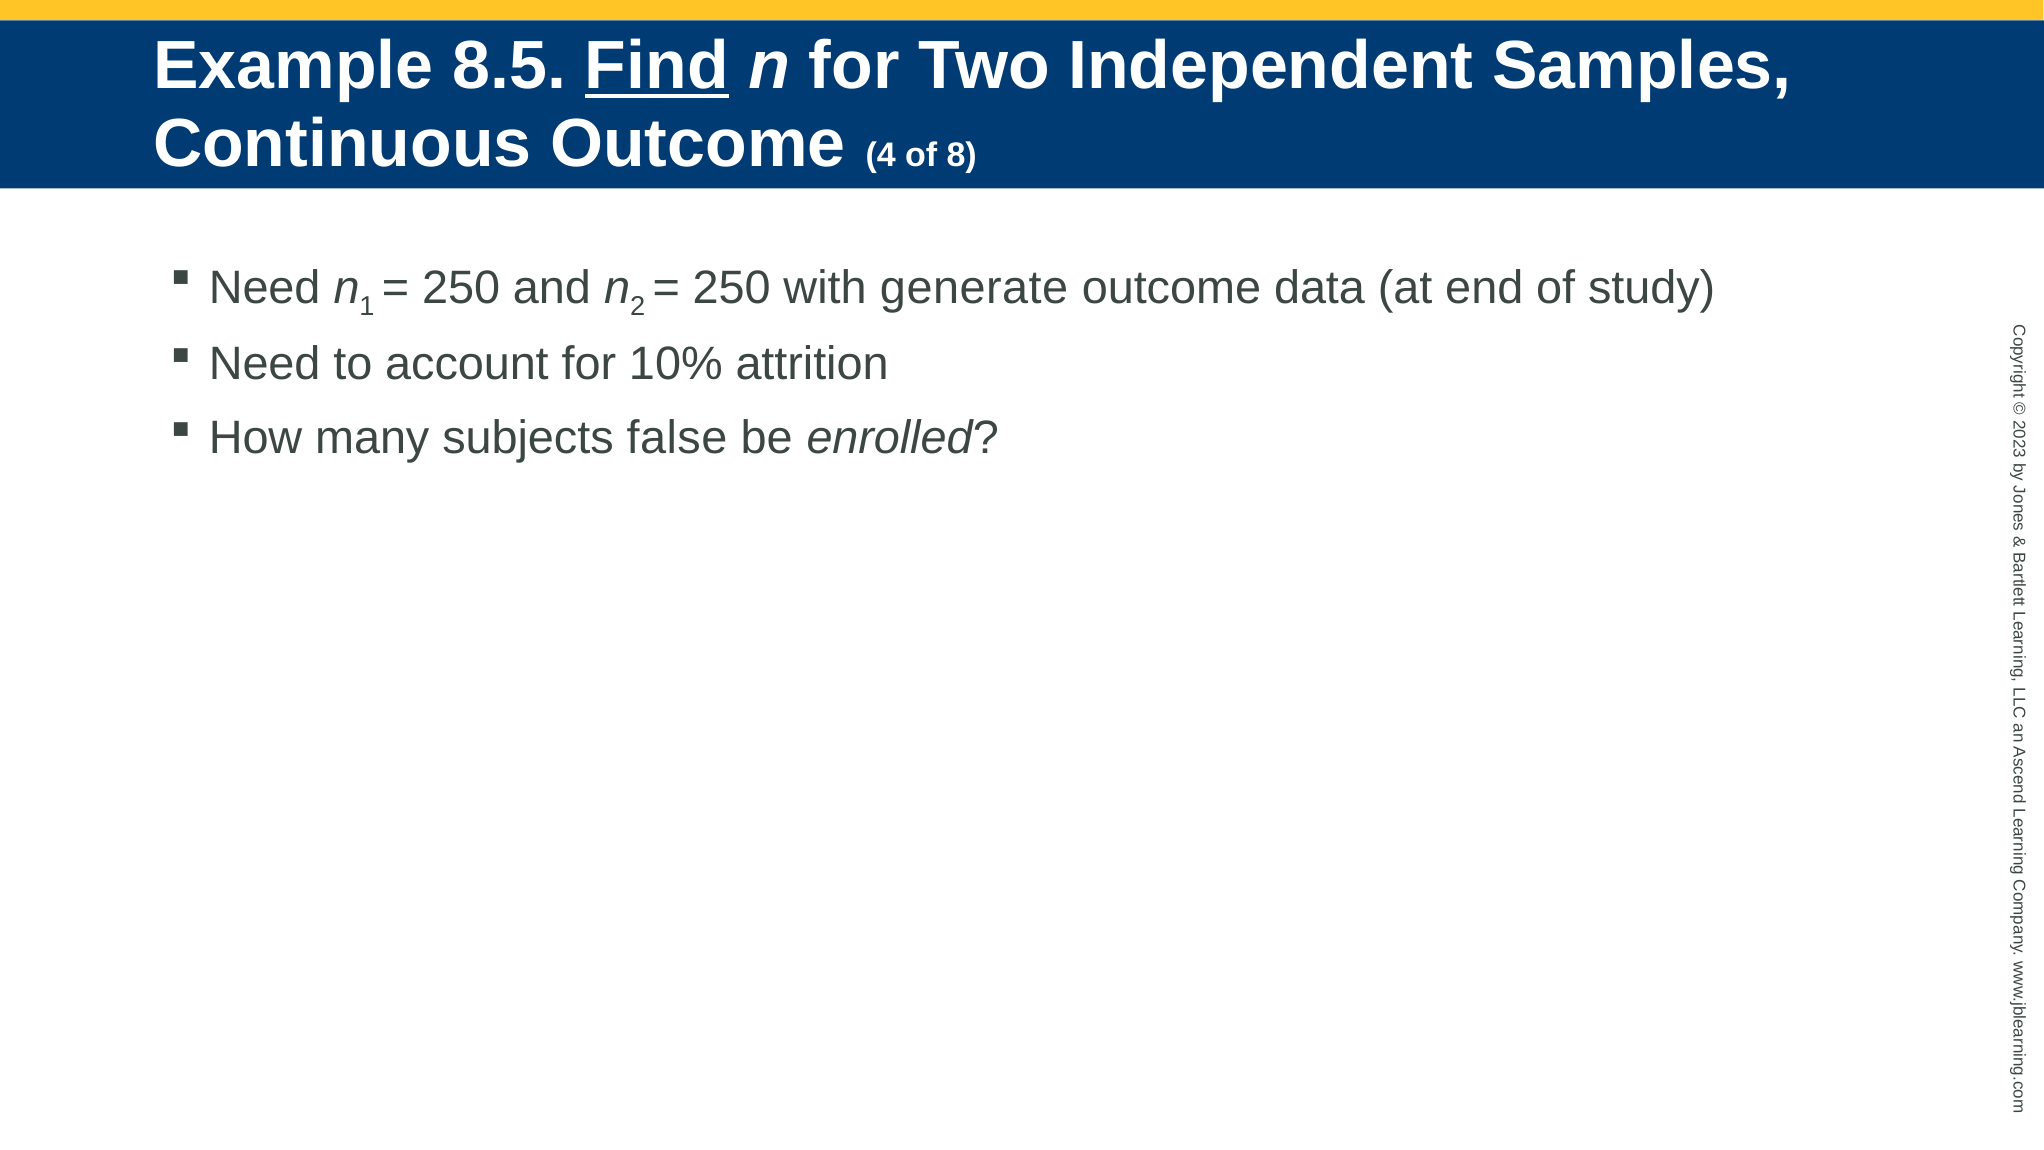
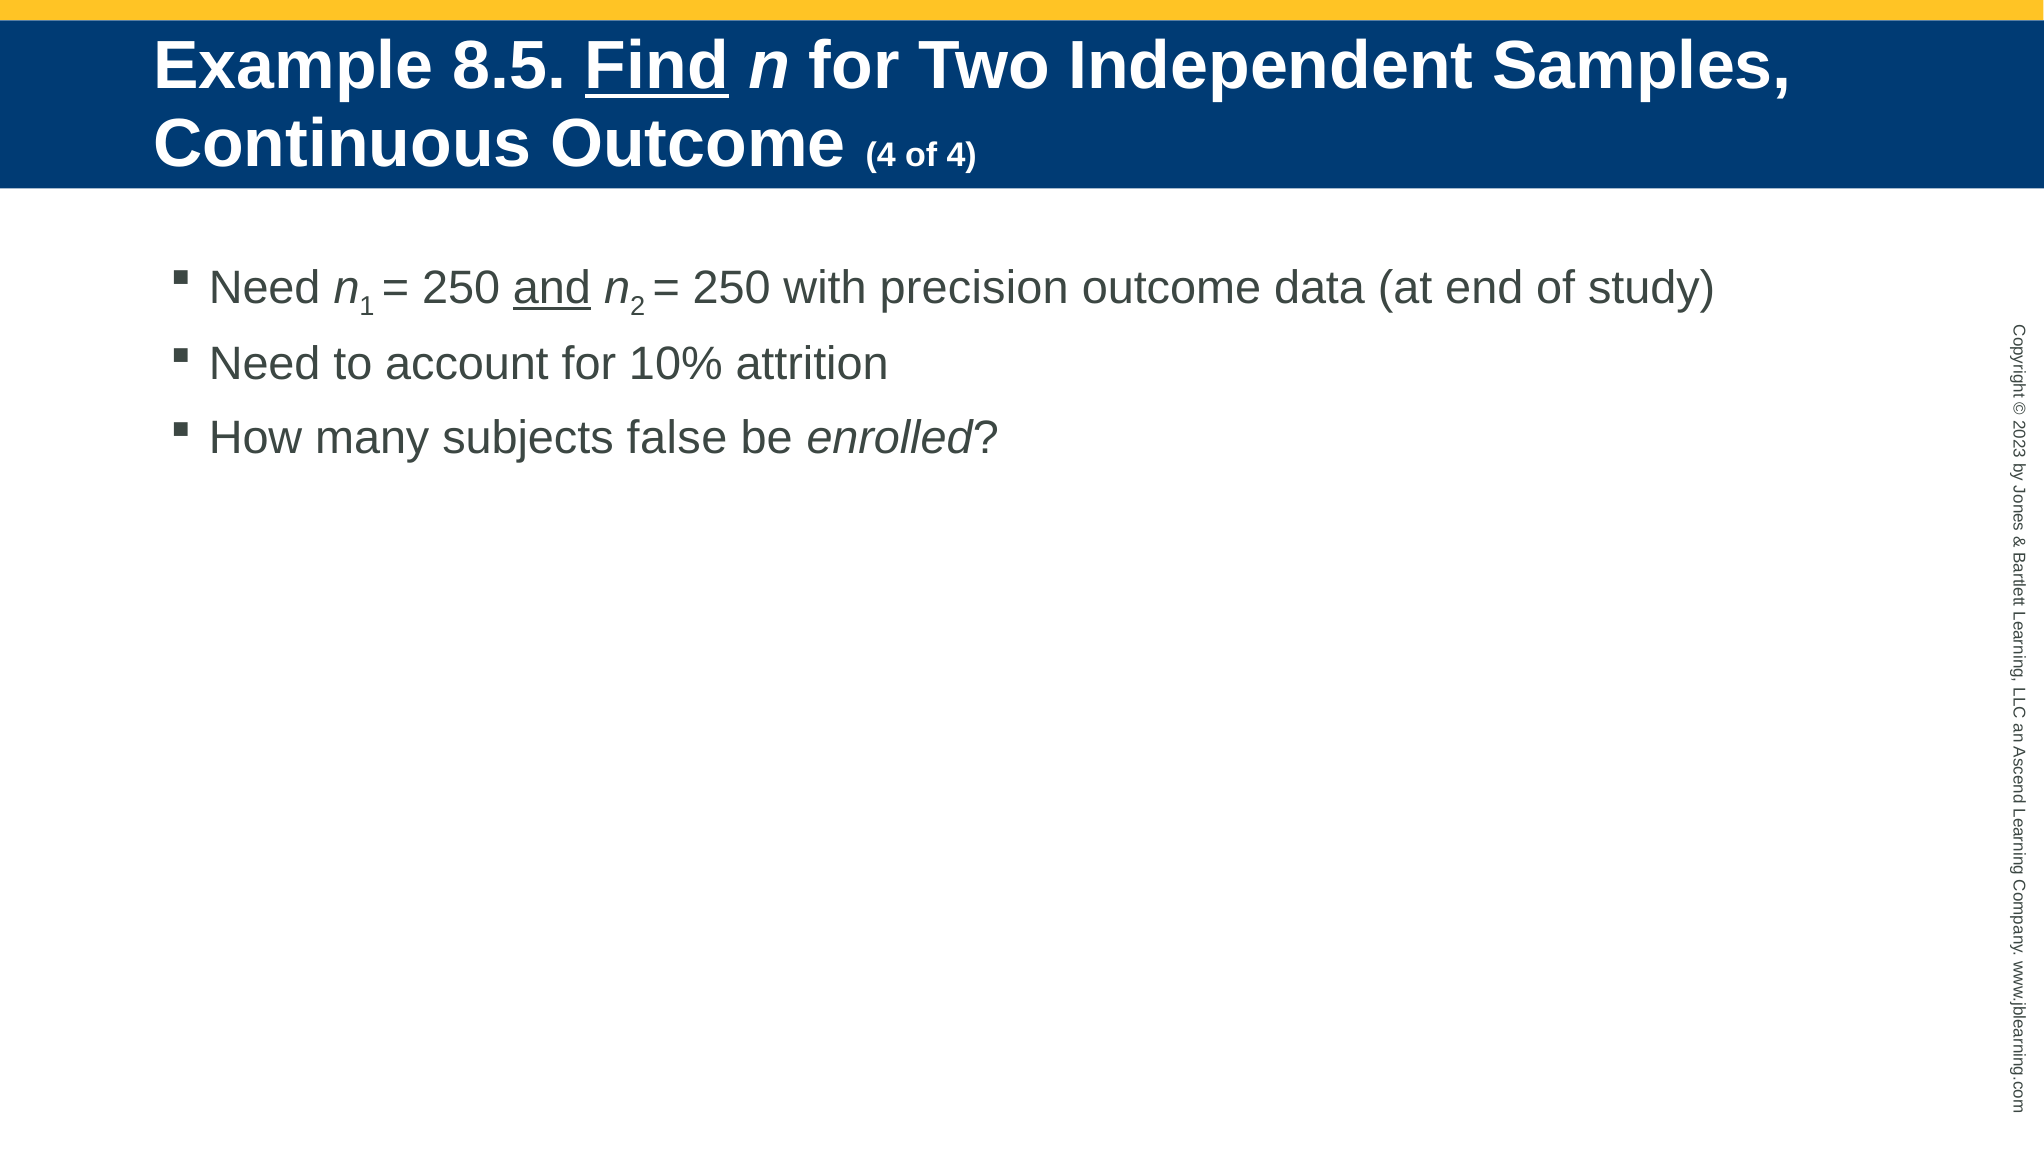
of 8: 8 -> 4 (962, 155)
and underline: none -> present (552, 288)
generate: generate -> precision (974, 288)
